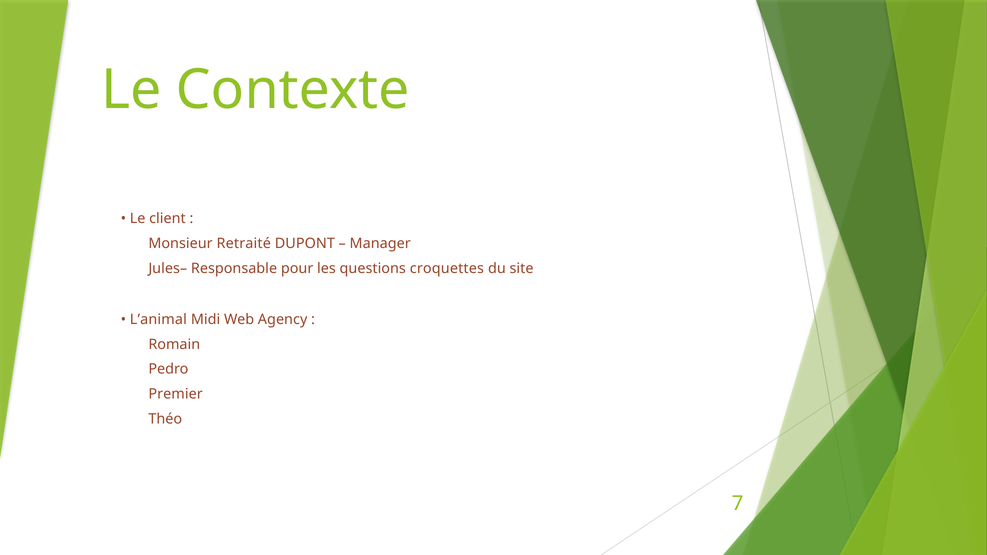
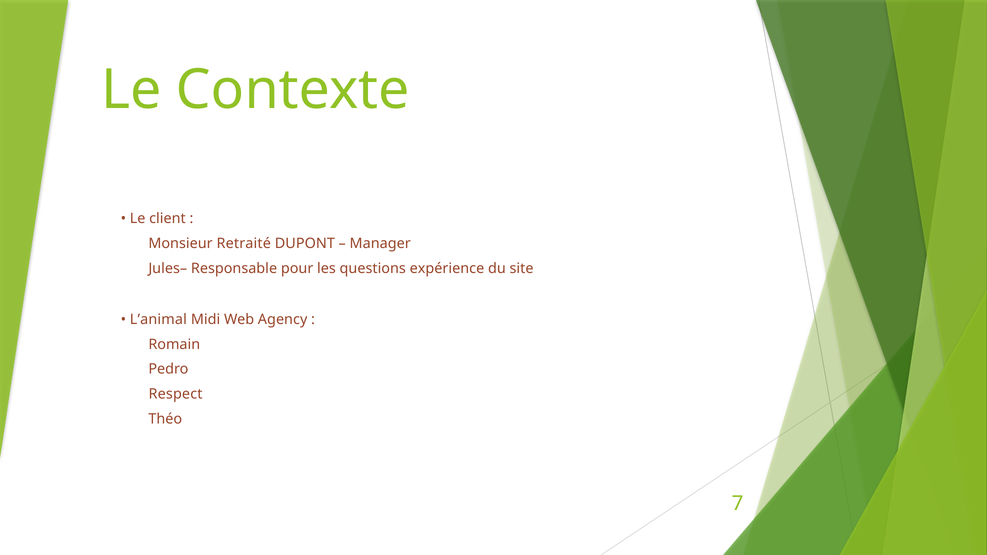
croquettes: croquettes -> expérience (447, 268)
Premier: Premier -> Respect (176, 394)
